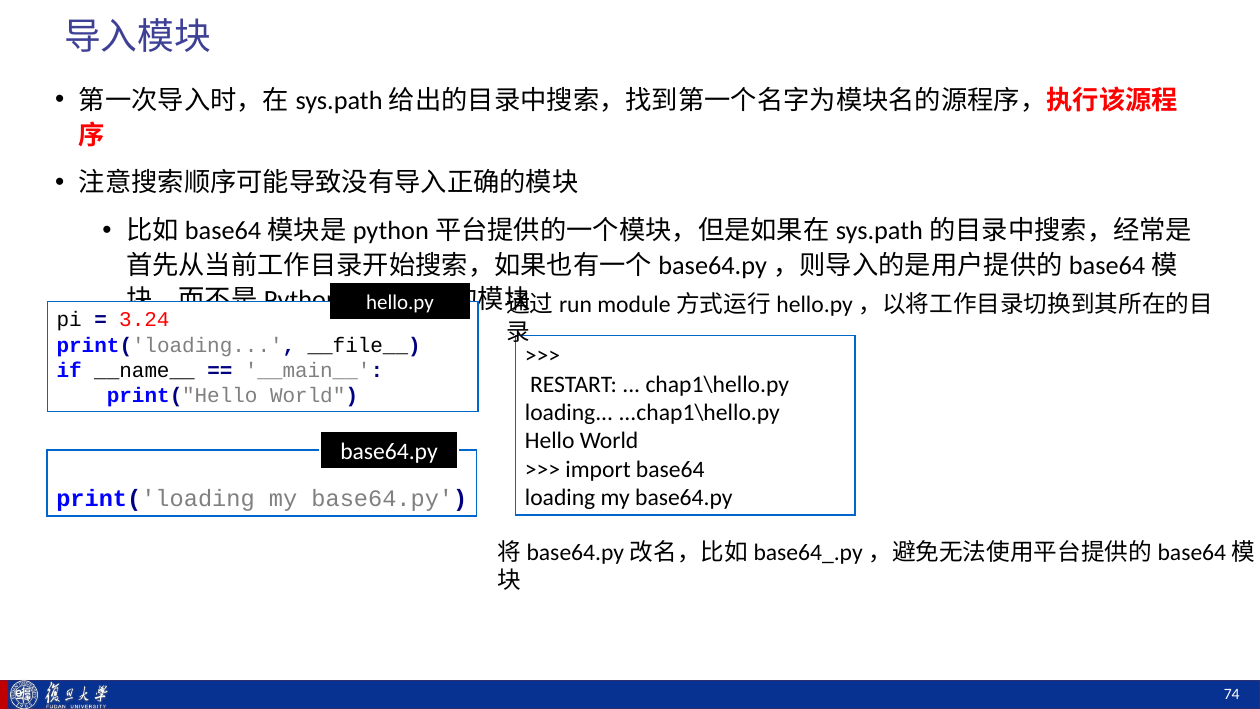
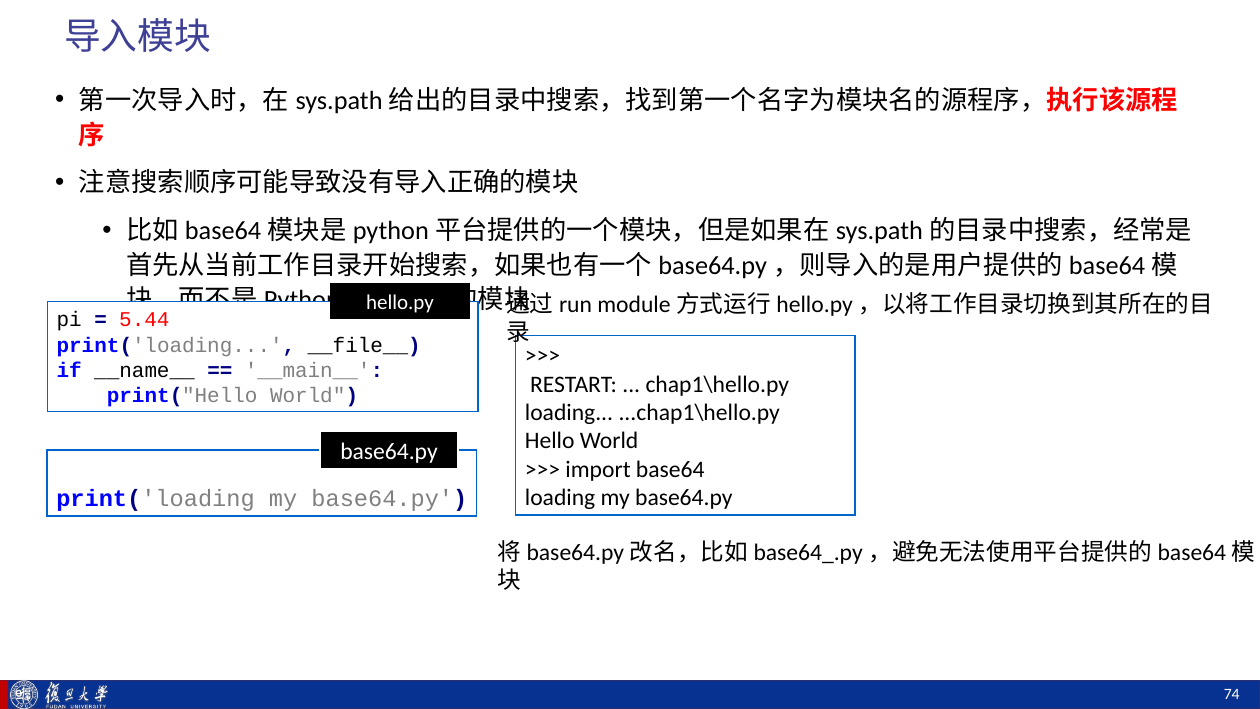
3.24: 3.24 -> 5.44 (144, 320)
